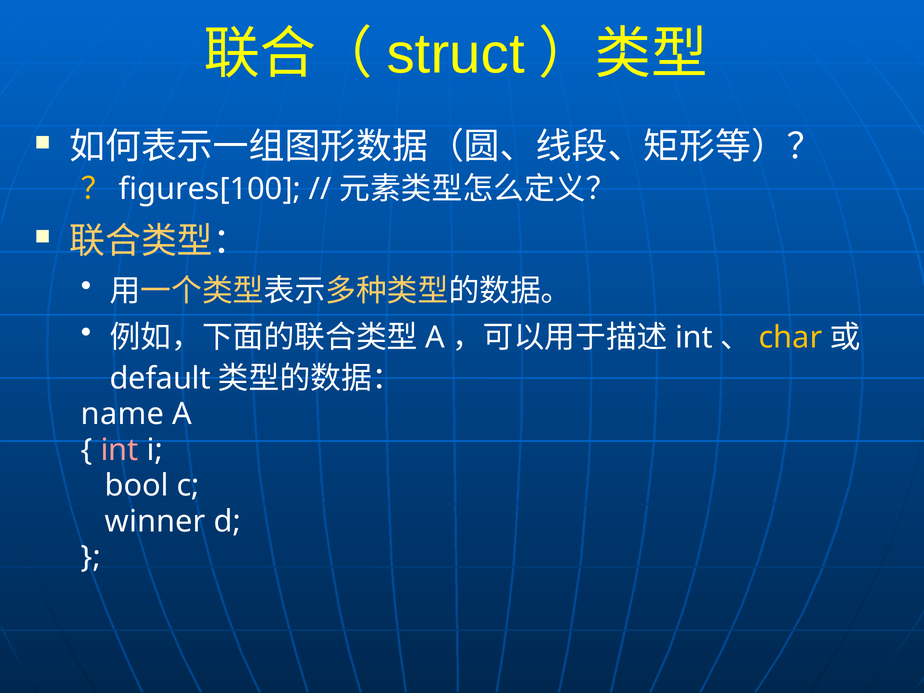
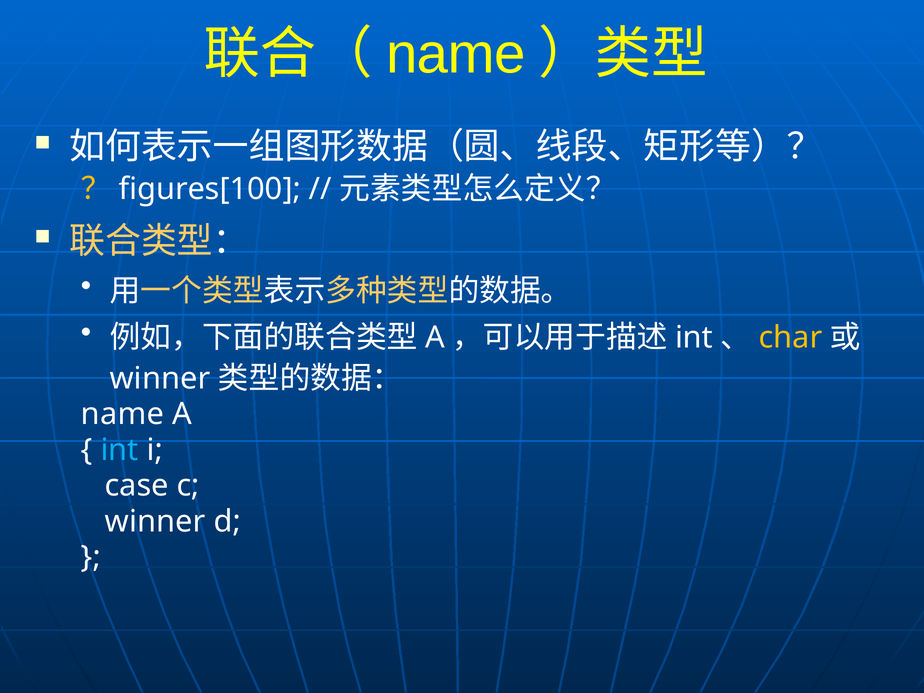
struct: struct -> name (456, 54)
default: default -> winner (160, 378)
int colour: pink -> light blue (120, 450)
bool: bool -> case (137, 486)
